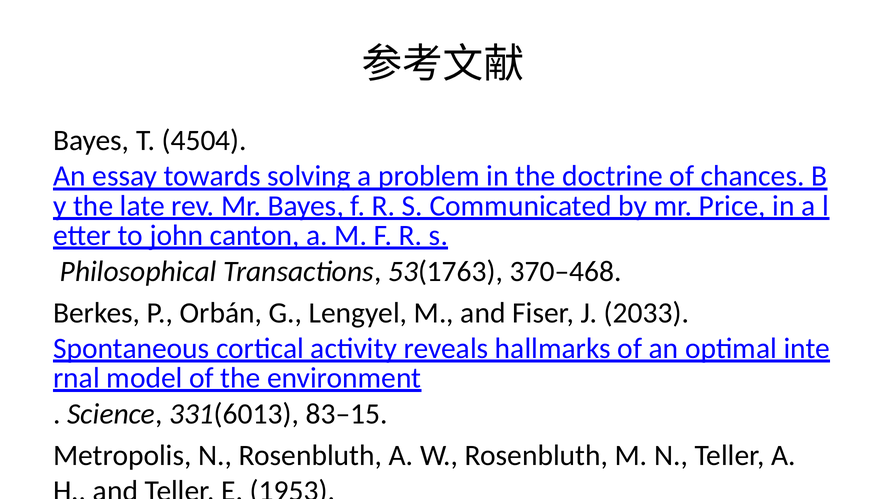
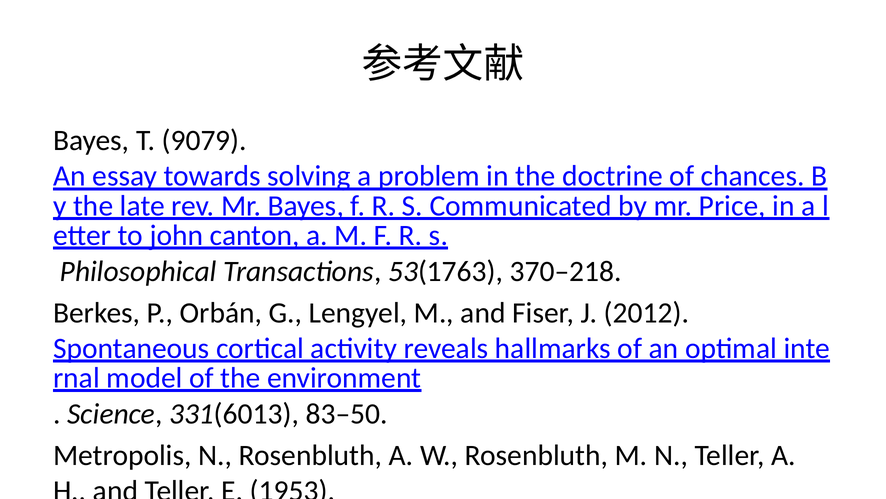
4504: 4504 -> 9079 (204, 141)
370–468: 370–468 -> 370–218 (566, 271)
2033: 2033 -> 2012 (647, 312)
83–15: 83–15 -> 83–50 (347, 413)
